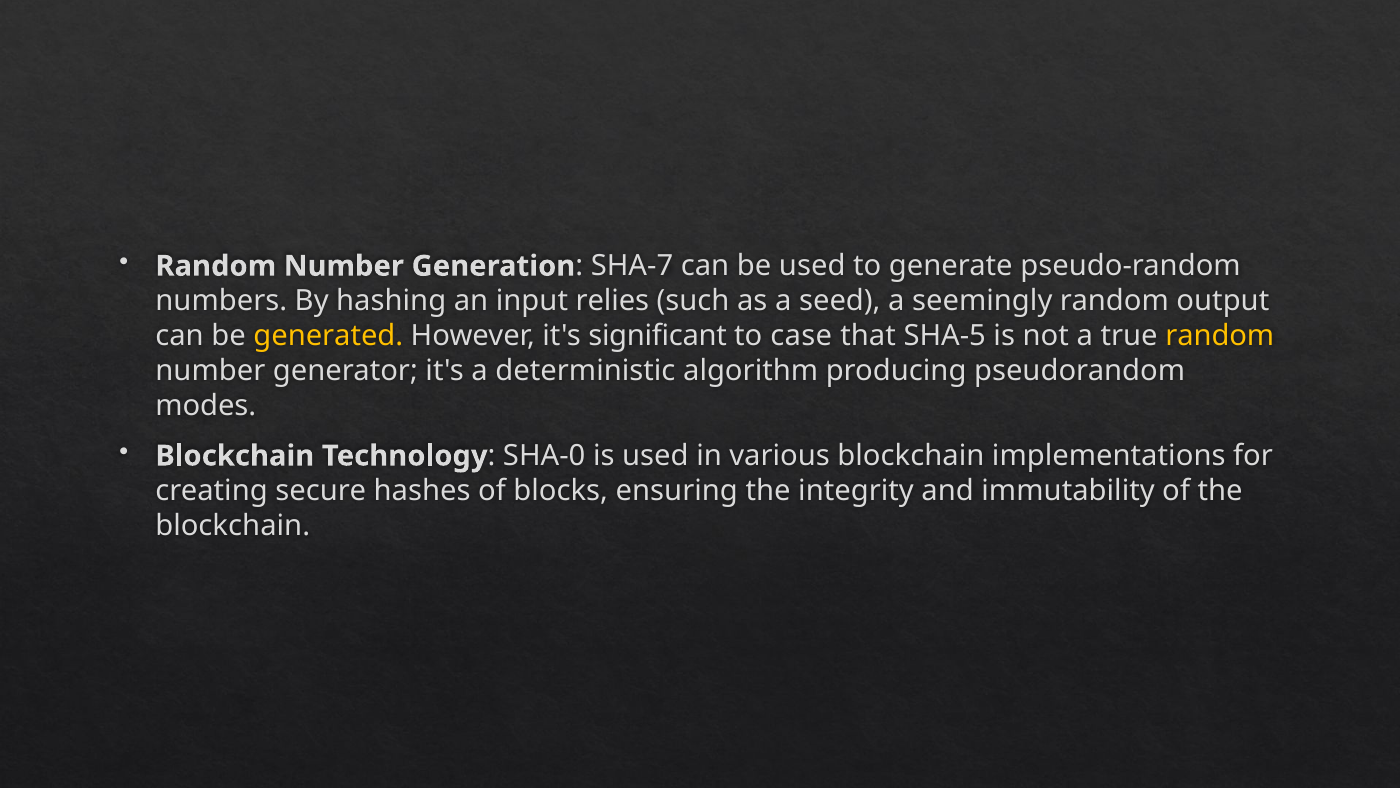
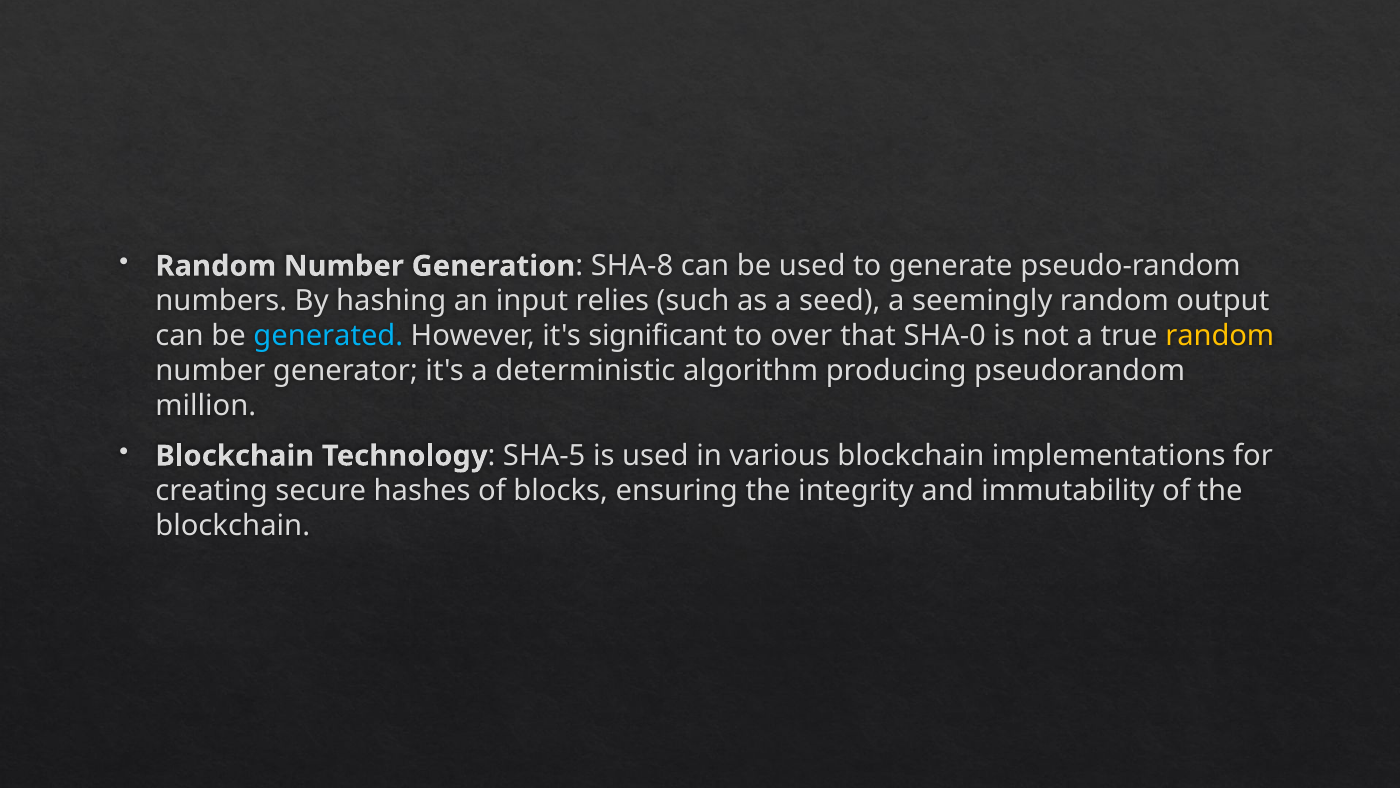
SHA-7: SHA-7 -> SHA-8 (632, 266)
generated colour: yellow -> light blue (328, 336)
case: case -> over (801, 336)
SHA-5: SHA-5 -> SHA-0 (945, 336)
modes: modes -> million (206, 406)
SHA-0: SHA-0 -> SHA-5 (544, 456)
